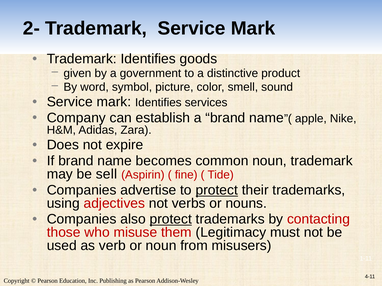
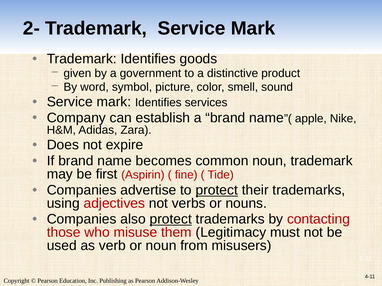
sell: sell -> first (107, 174)
